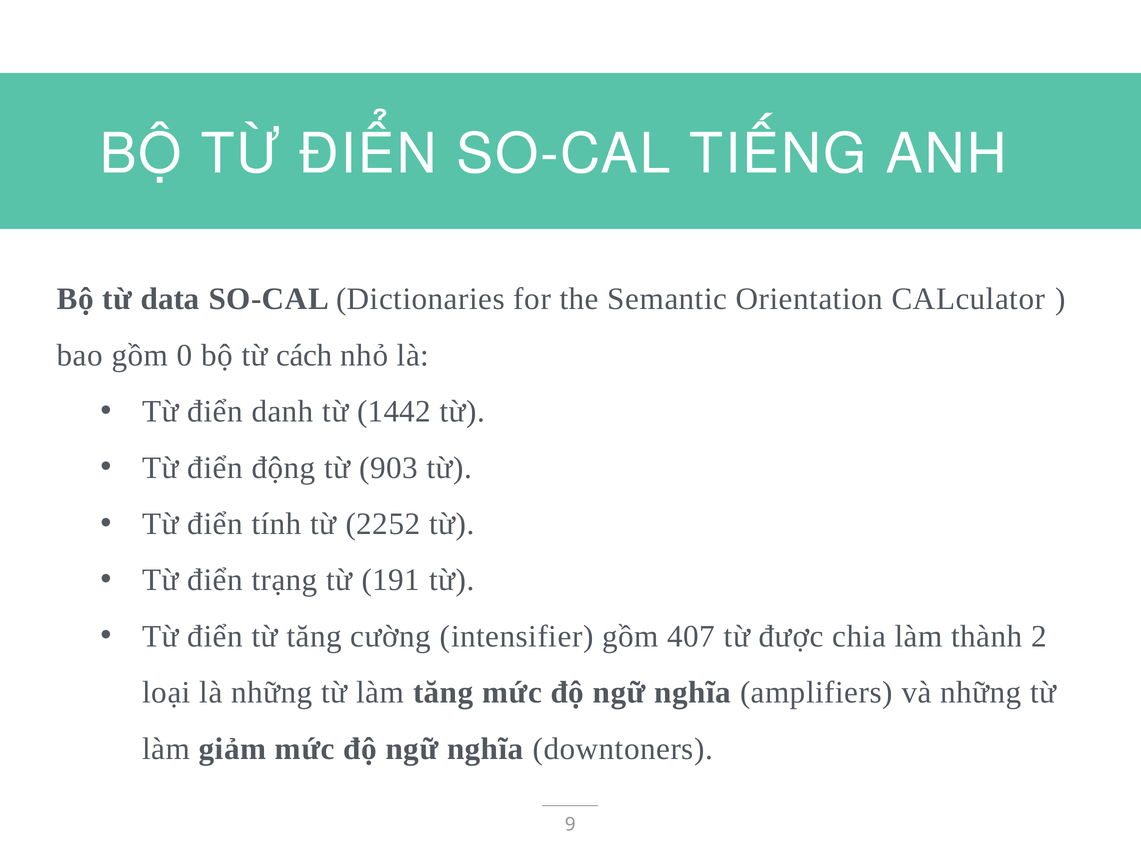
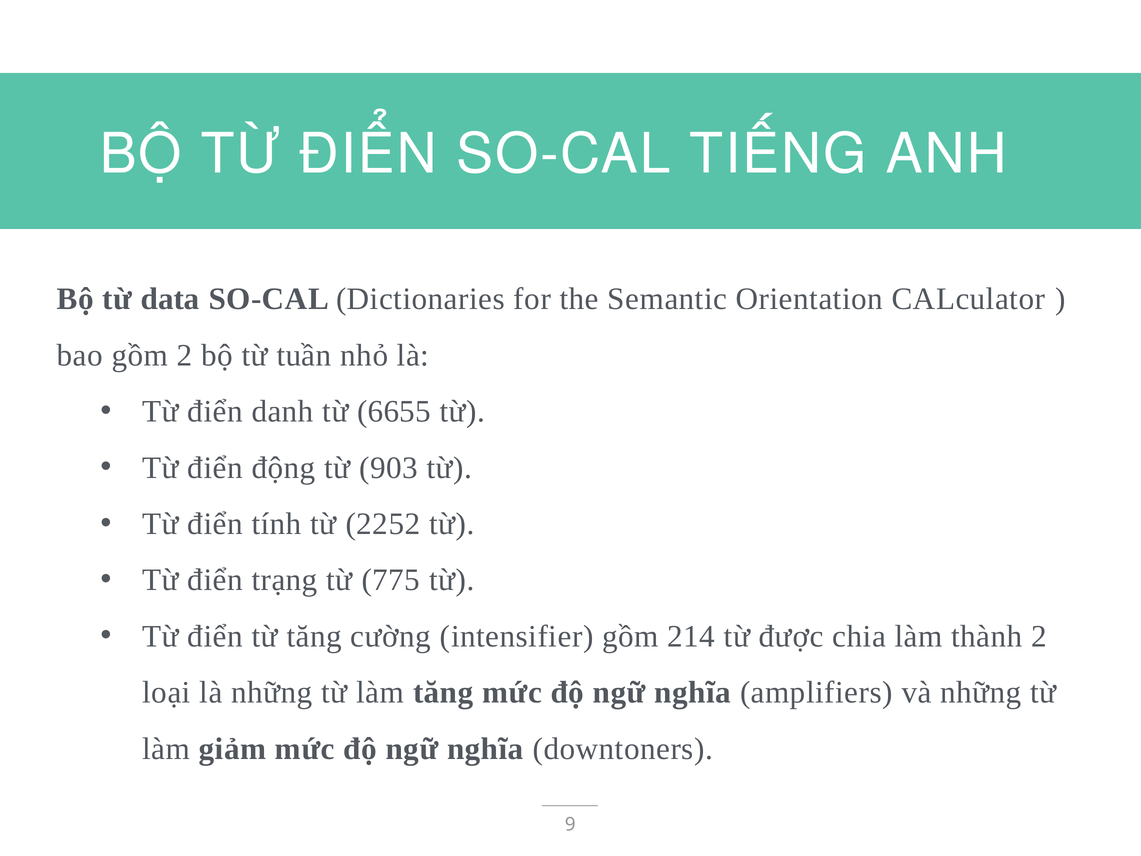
gồm 0: 0 -> 2 (185, 355)
cách: cách -> tuần (304, 355)
1442: 1442 -> 6655 (394, 411)
191: 191 -> 775 (391, 580)
407: 407 -> 214 (691, 636)
